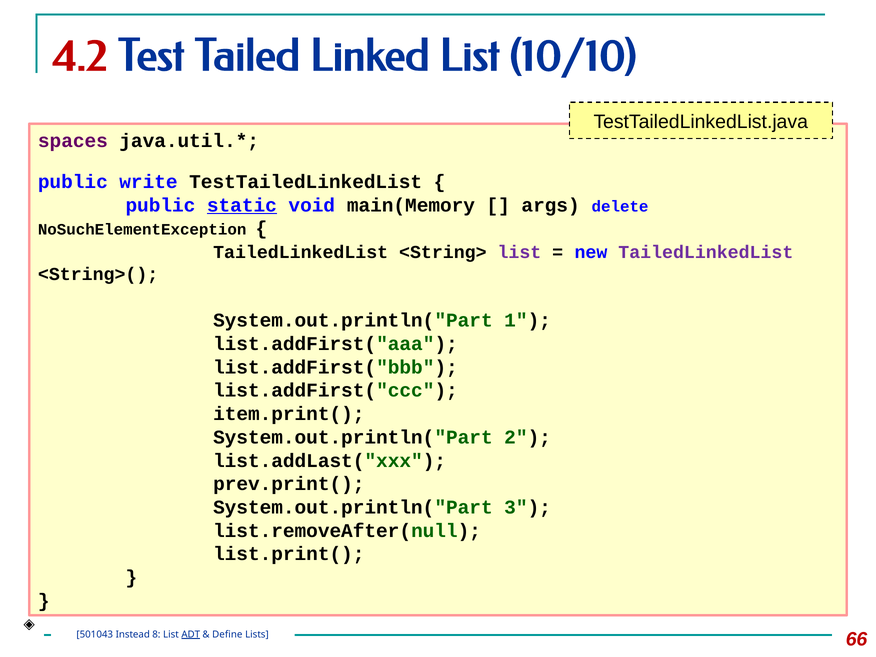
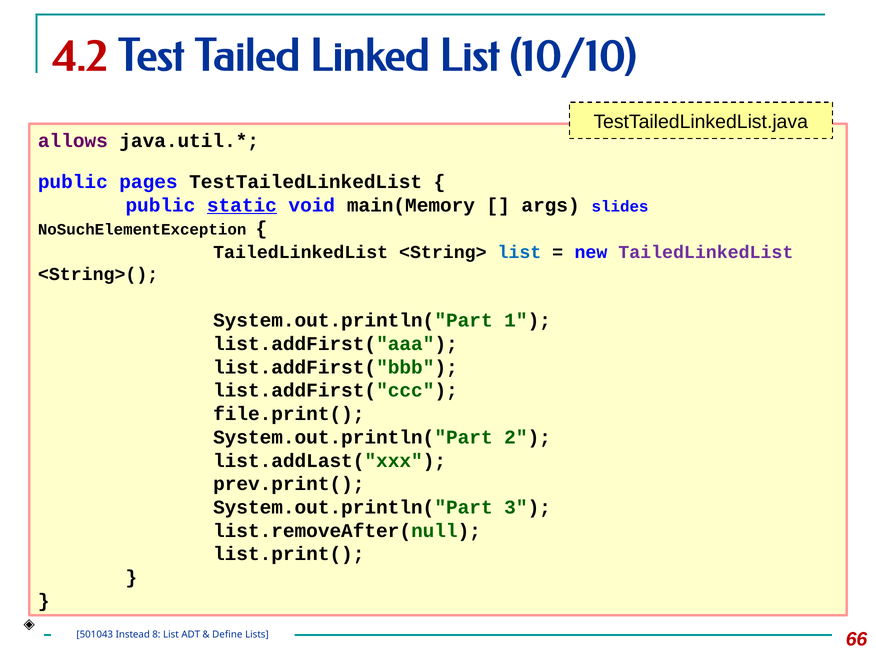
spaces: spaces -> allows (73, 141)
write: write -> pages (148, 182)
delete: delete -> slides (620, 206)
list colour: purple -> blue (519, 252)
item.print(: item.print( -> file.print( (289, 414)
ADT underline: present -> none (191, 634)
